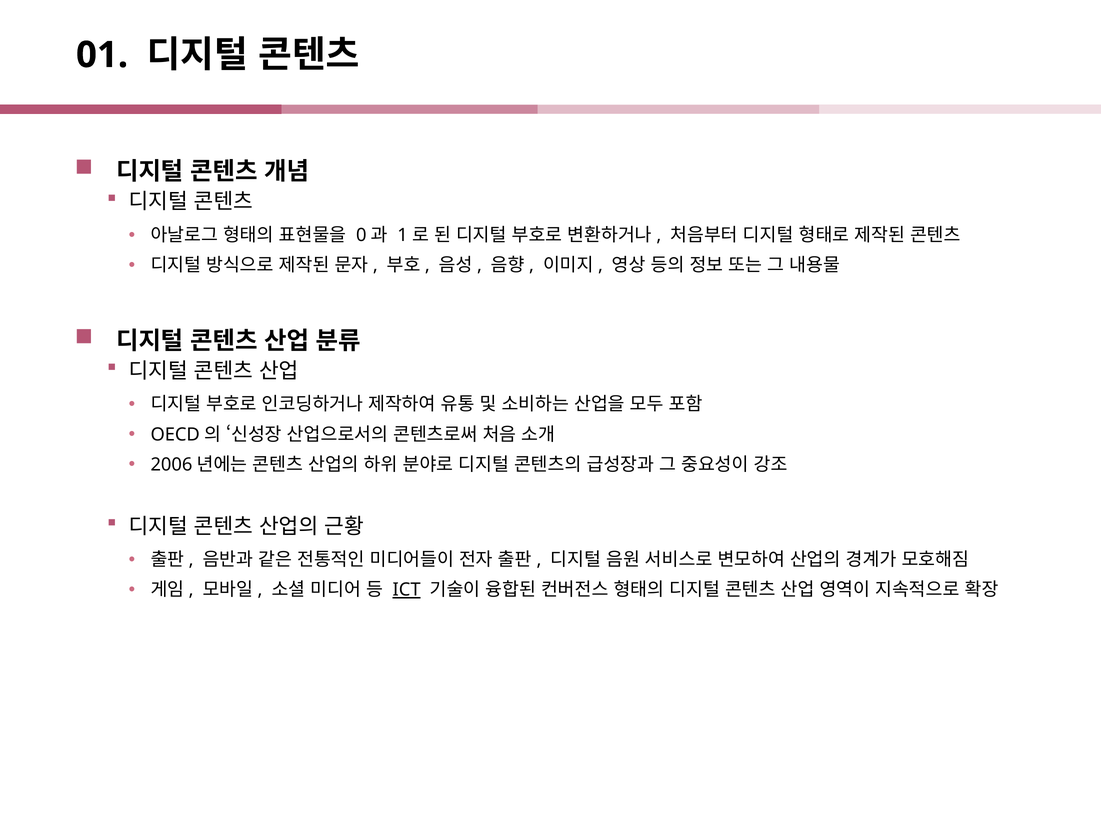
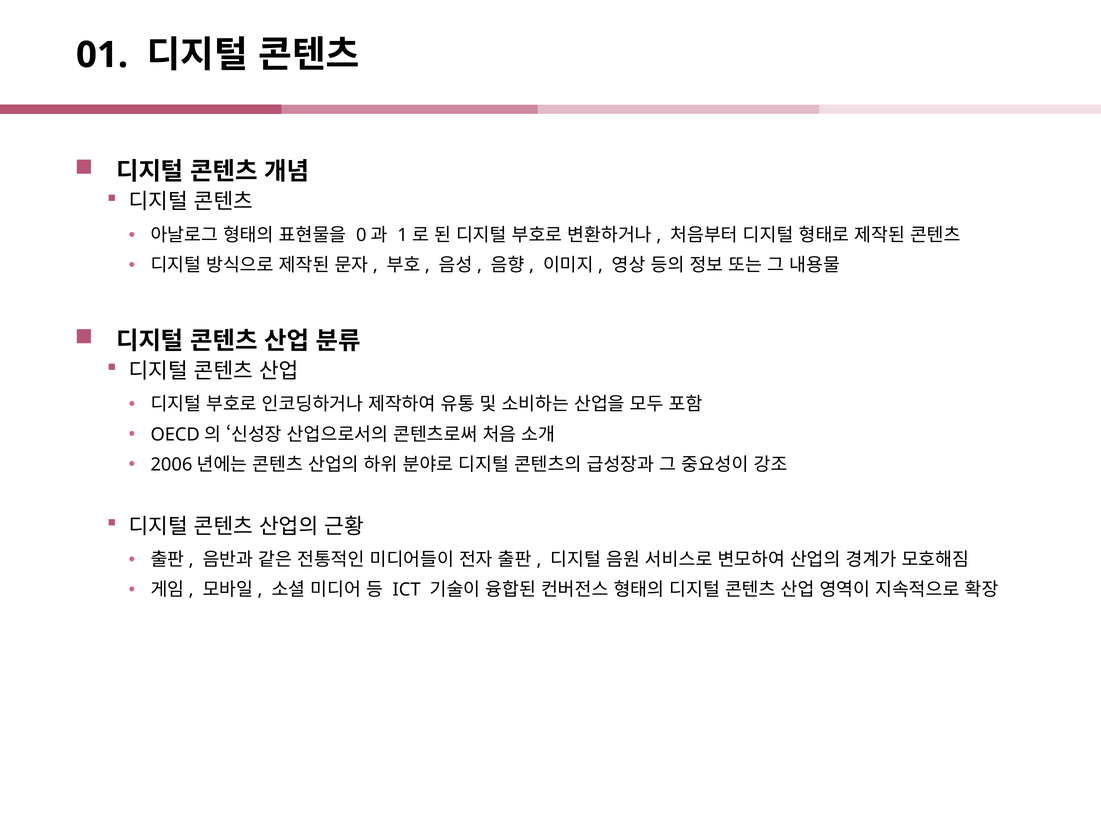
ICT underline: present -> none (407, 590)
